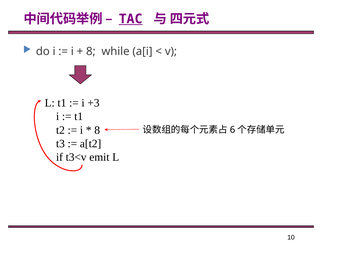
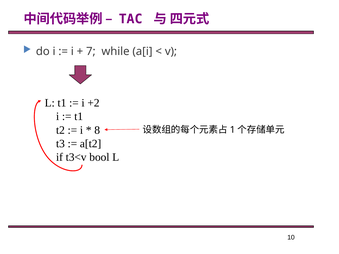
TAC underline: present -> none (131, 19)
8: 8 -> 7 (91, 51)
+3: +3 -> +2 (93, 103)
6: 6 -> 1 (233, 130)
emit: emit -> bool (99, 157)
